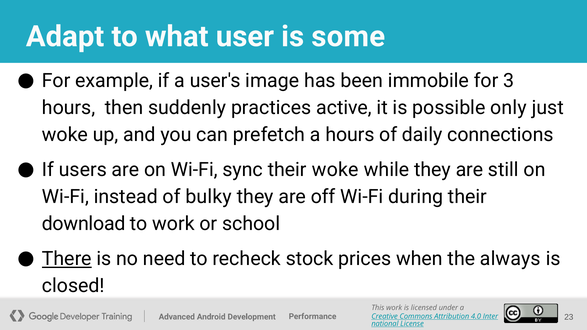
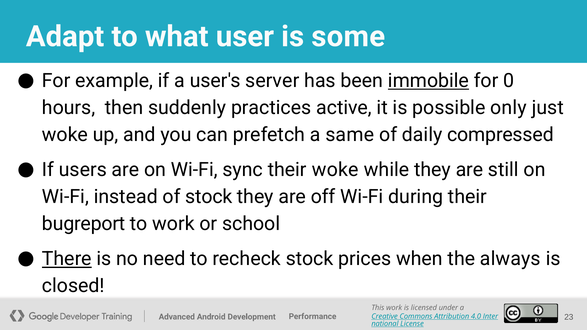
image: image -> server (272, 81)
immobile underline: none -> present (428, 81)
3: 3 -> 0 (509, 81)
a hours: hours -> same (350, 135)
connections: connections -> compressed (500, 135)
of bulky: bulky -> stock (209, 197)
download: download -> bugreport (84, 224)
